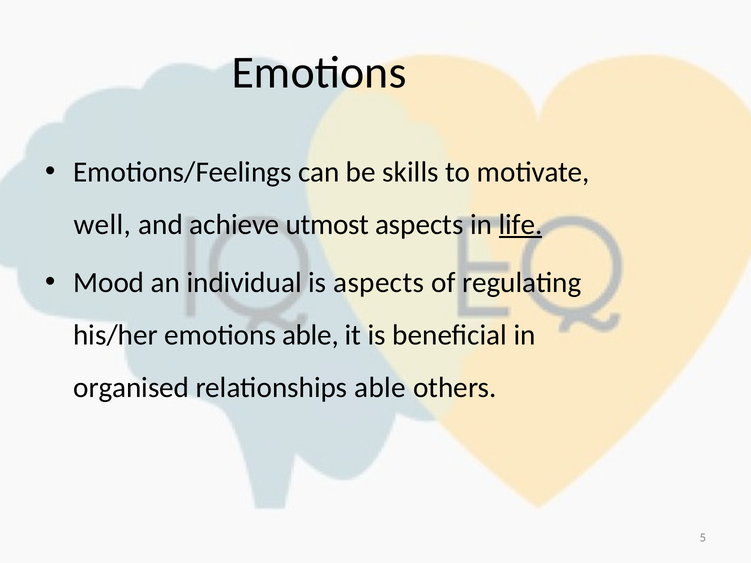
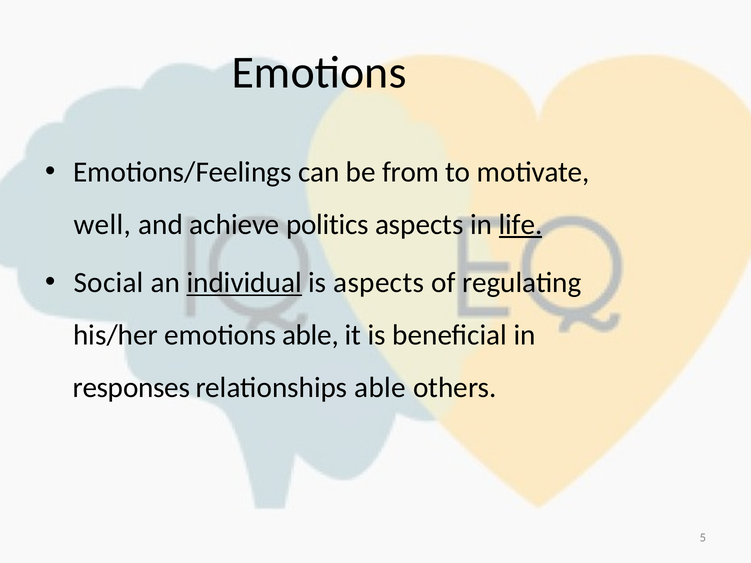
skills: skills -> from (411, 172)
utmost: utmost -> politics (327, 225)
Mood: Mood -> Social (109, 283)
individual underline: none -> present (244, 283)
organised: organised -> responses (131, 388)
